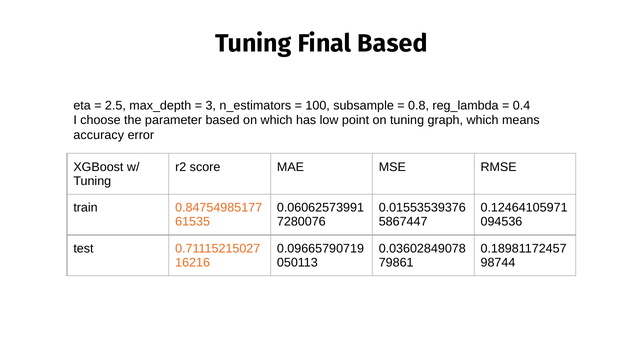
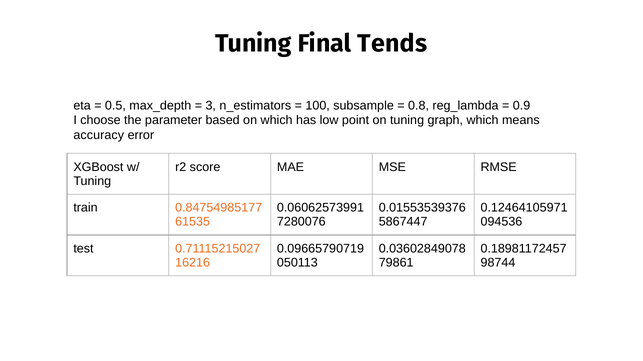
Final Based: Based -> Tends (392, 44)
2.5: 2.5 -> 0.5 (115, 106)
0.4: 0.4 -> 0.9 (522, 106)
